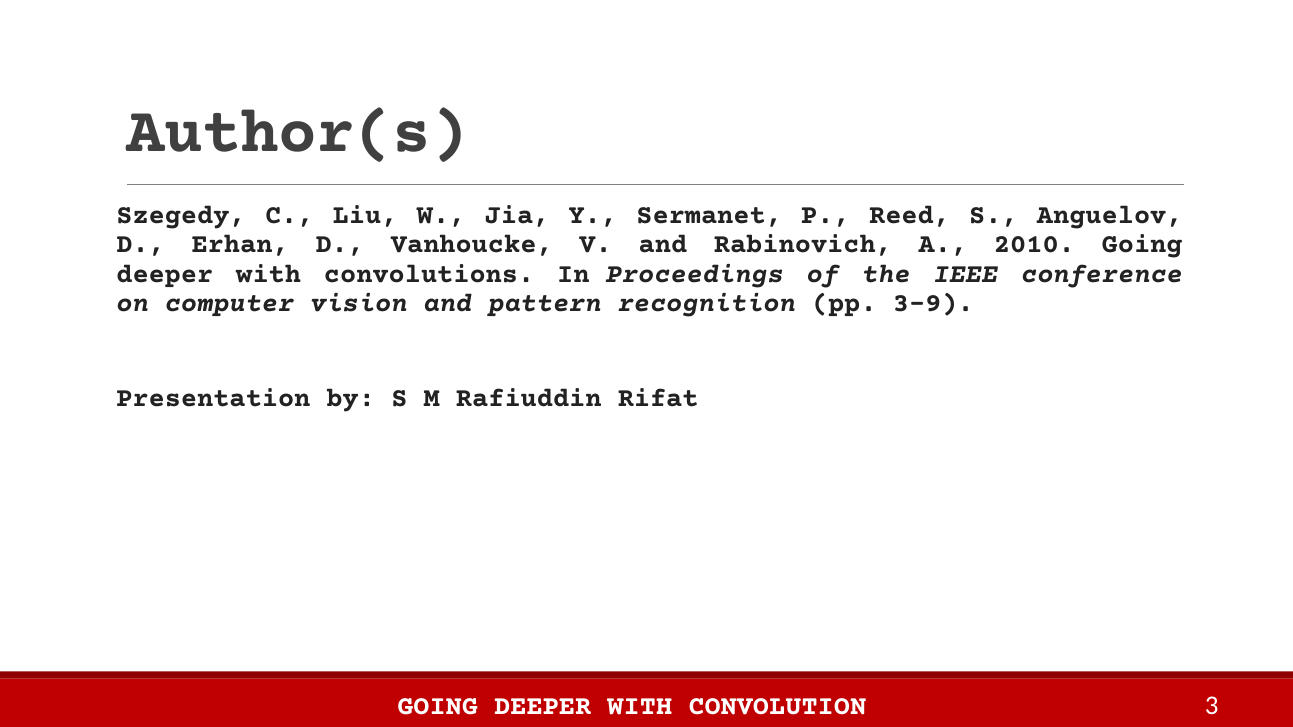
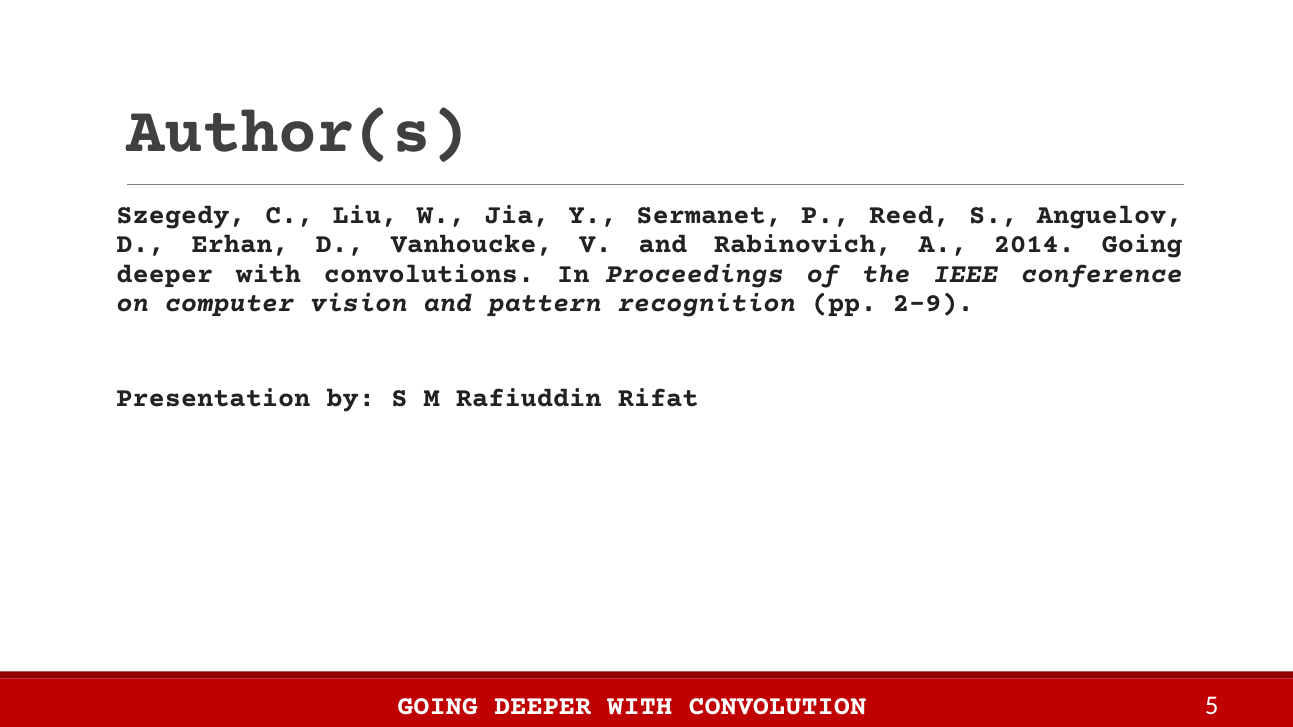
2010: 2010 -> 2014 (1034, 244)
3-9: 3-9 -> 2-9 (933, 302)
3: 3 -> 5 (1212, 706)
